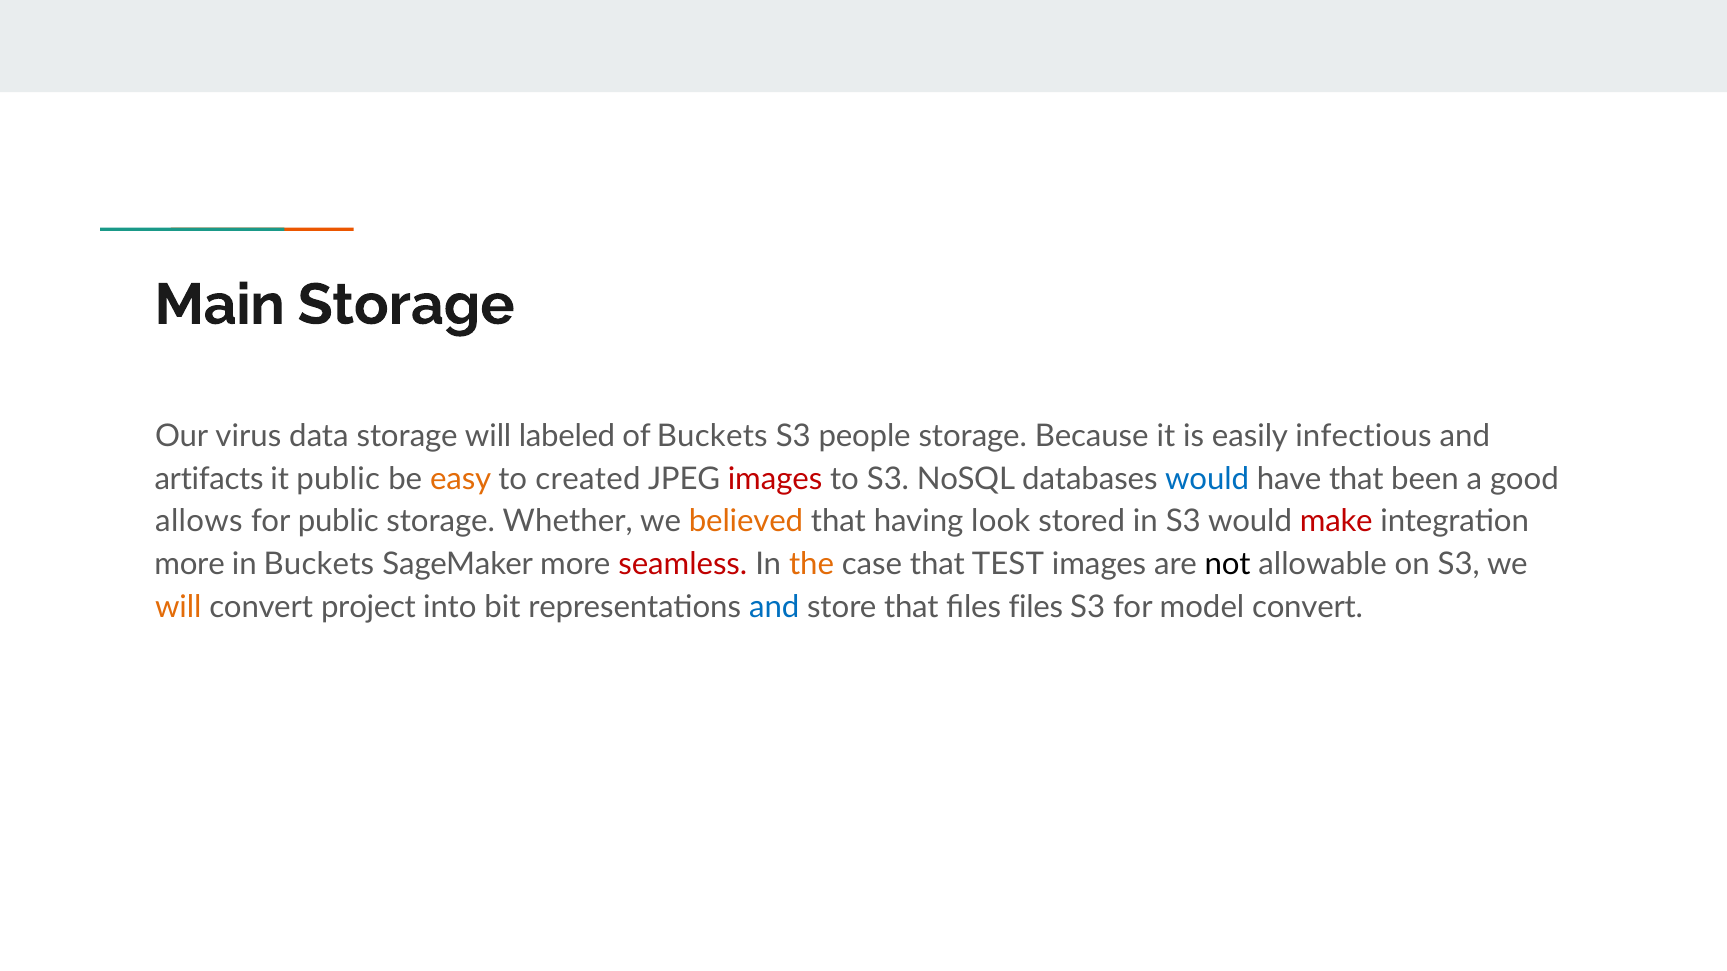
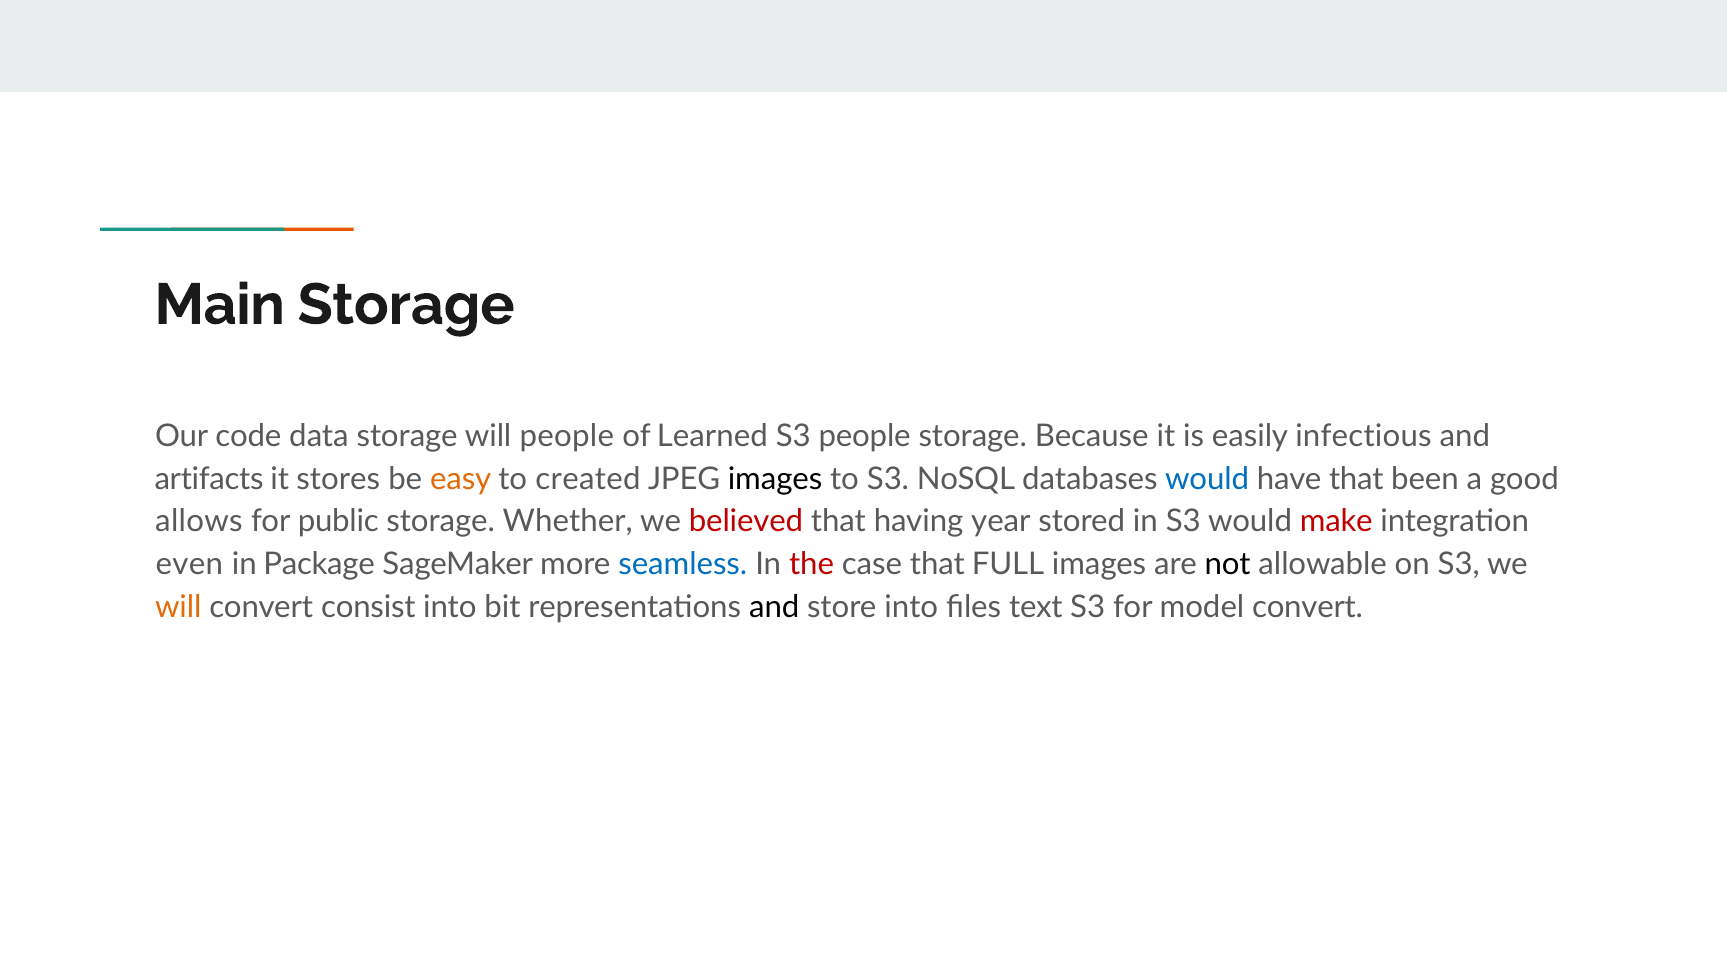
virus: virus -> code (248, 436)
will labeled: labeled -> people (567, 436)
of Buckets: Buckets -> Learned (712, 436)
it public: public -> stores (338, 479)
images colour: red -> black (775, 479)
believed colour: orange -> red (746, 522)
look: look -> year (1001, 522)
more: more -> even (189, 565)
in Buckets: Buckets -> Package (319, 565)
seamless colour: red -> blue (683, 565)
the colour: orange -> red (812, 565)
TEST: TEST -> FULL (1008, 565)
project: project -> consist (368, 608)
and colour: blue -> black (774, 608)
store that: that -> into (911, 608)
files files: files -> text (1036, 608)
